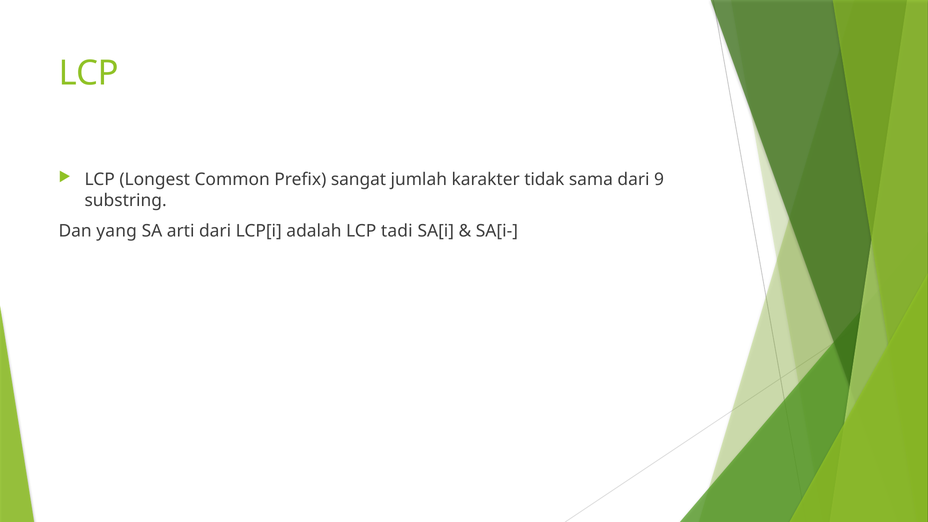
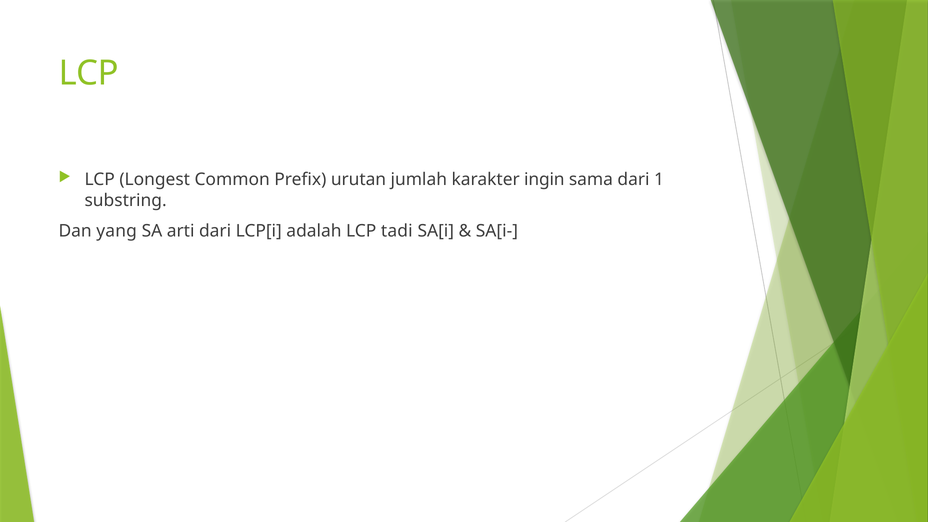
sangat: sangat -> urutan (358, 180)
tidak: tidak -> ingin (544, 180)
9: 9 -> 1 (659, 180)
